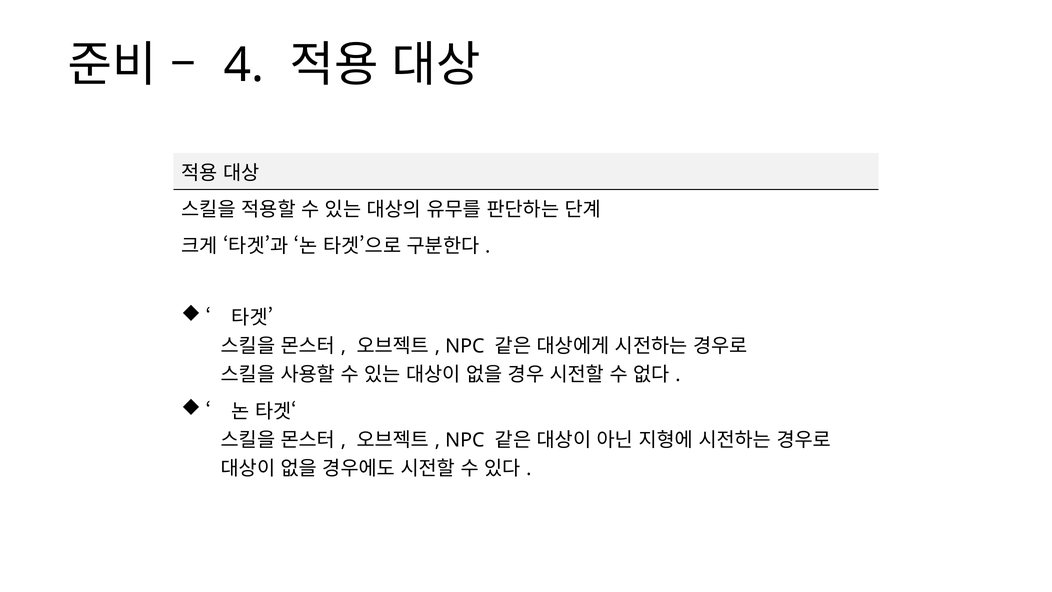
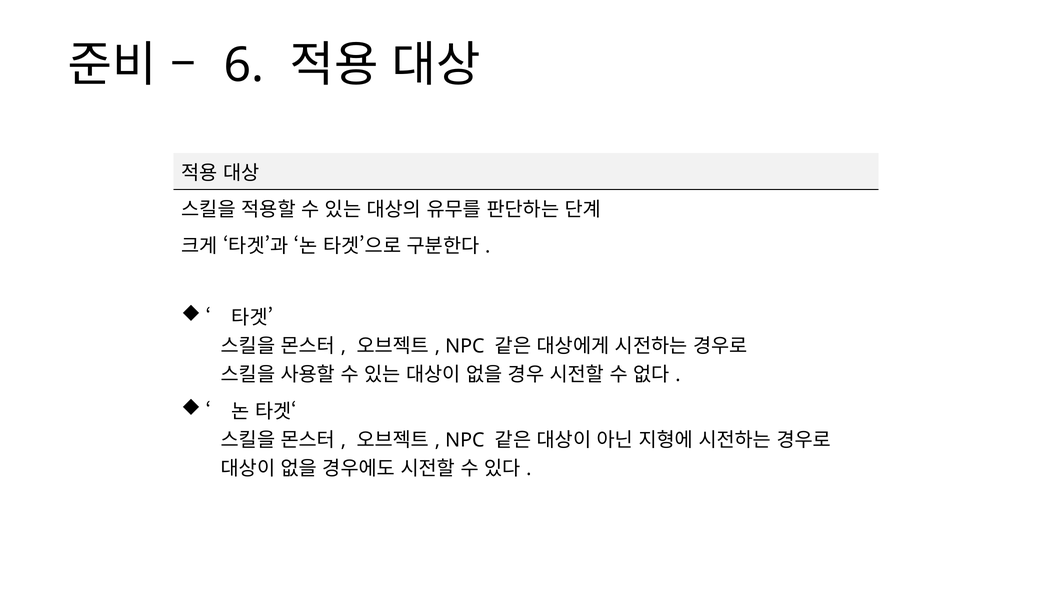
4: 4 -> 6 (244, 65)
